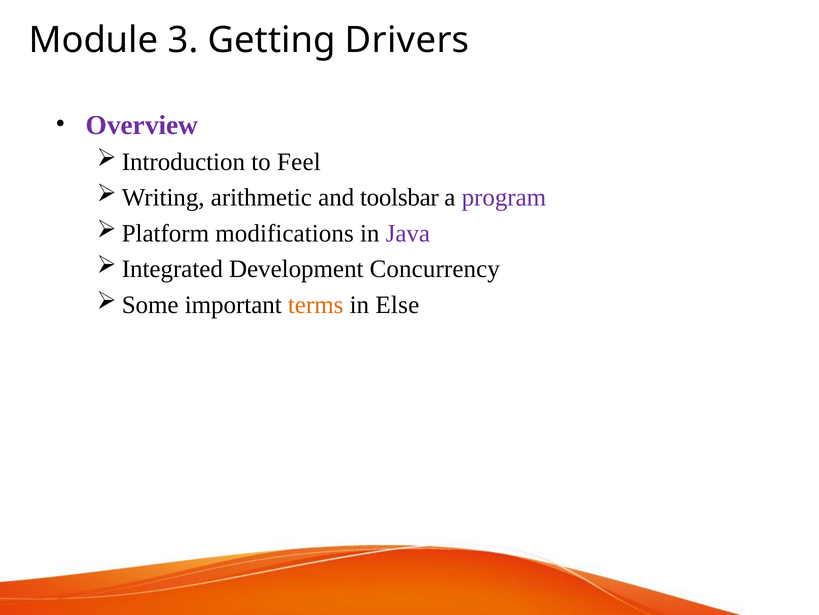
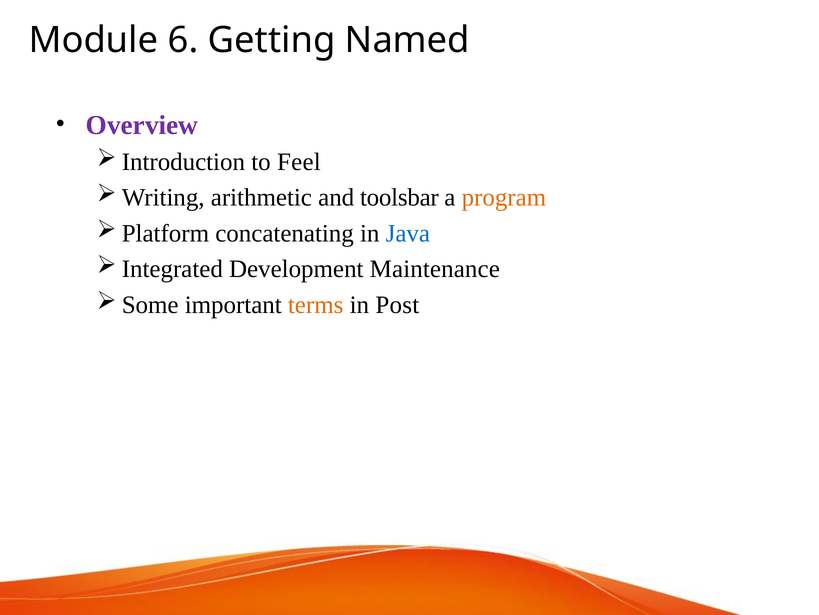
3: 3 -> 6 (183, 40)
Drivers: Drivers -> Named (407, 40)
program colour: purple -> orange (504, 197)
modifications: modifications -> concatenating (285, 233)
Java colour: purple -> blue (408, 233)
Concurrency: Concurrency -> Maintenance (435, 269)
Else: Else -> Post (397, 305)
